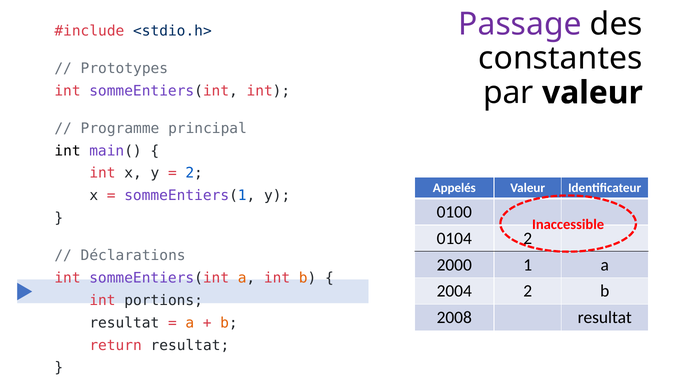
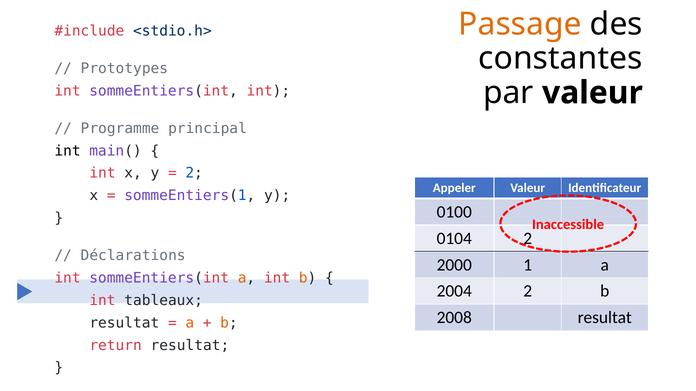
Passage colour: purple -> orange (520, 24)
Appelés: Appelés -> Appeler (454, 188)
portions: portions -> tableaux (164, 301)
